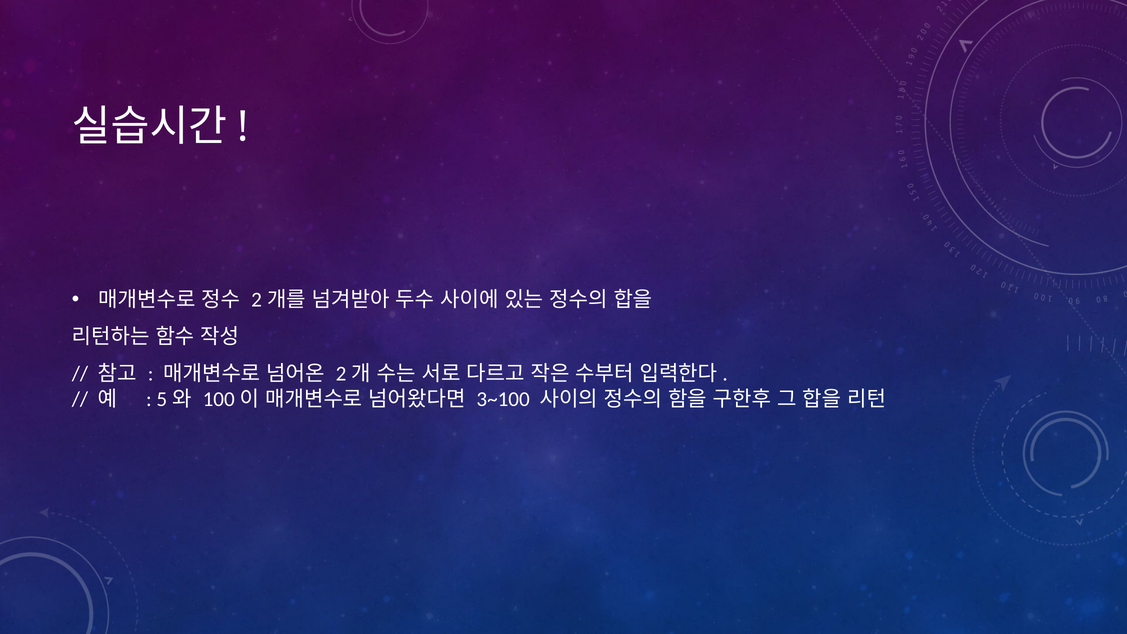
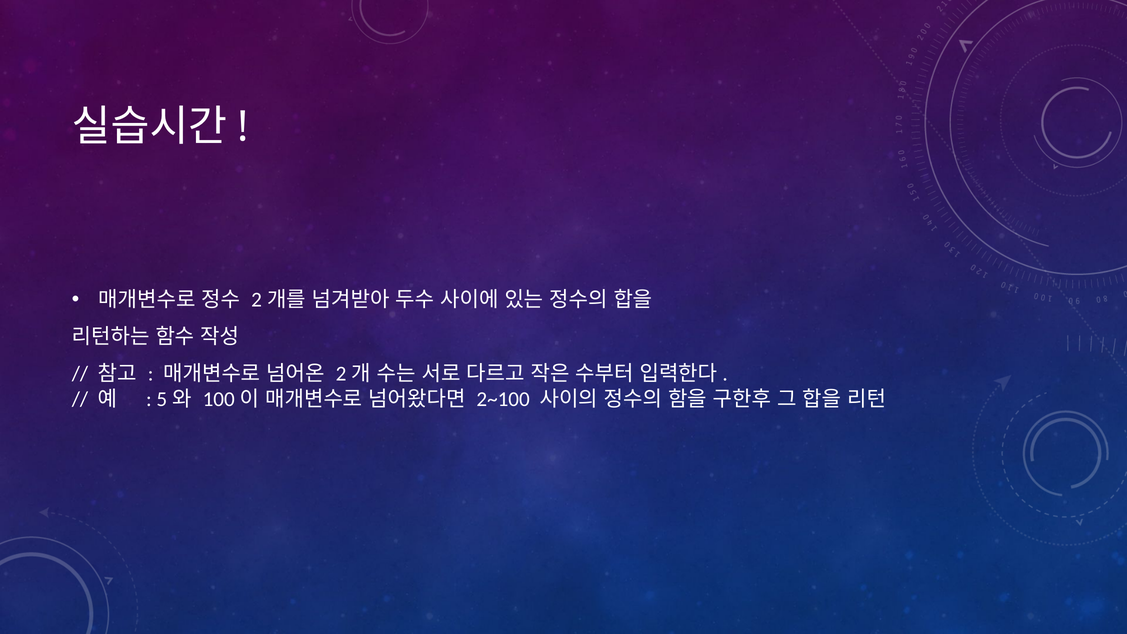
3~100: 3~100 -> 2~100 (503, 399)
